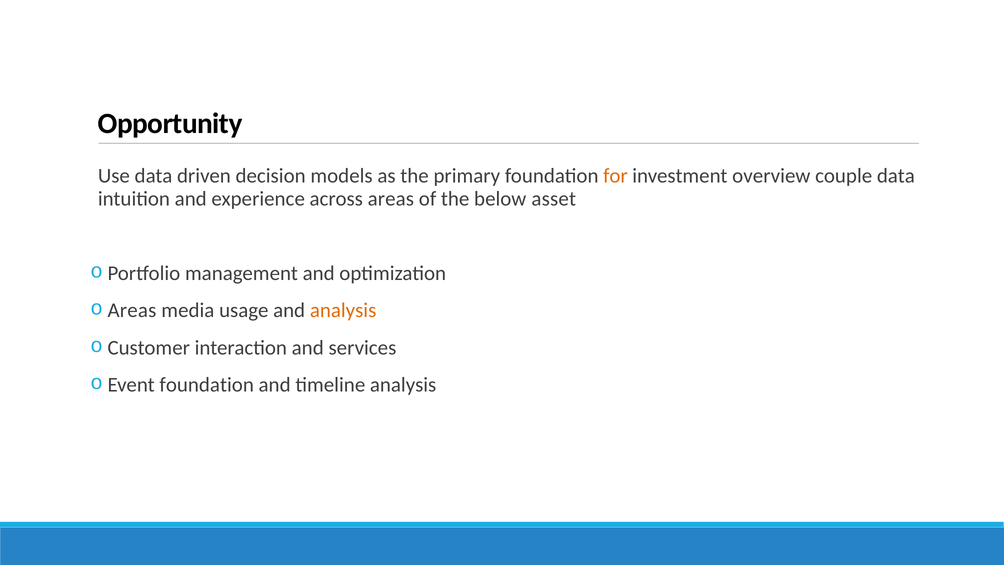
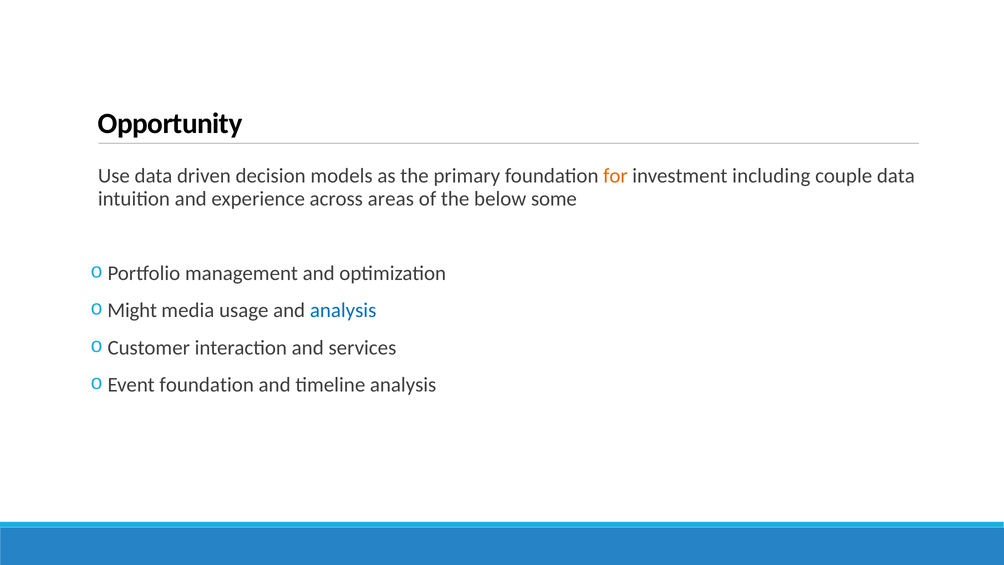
overview: overview -> including (771, 176)
asset: asset -> some (554, 199)
Areas: Areas -> Might (132, 310)
analysis colour: orange -> blue (343, 310)
